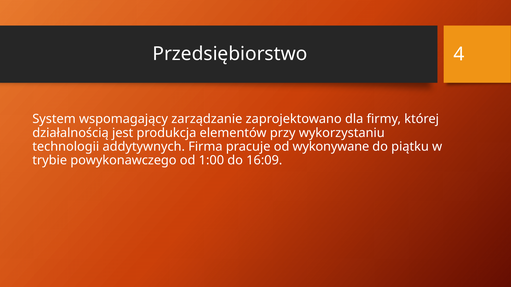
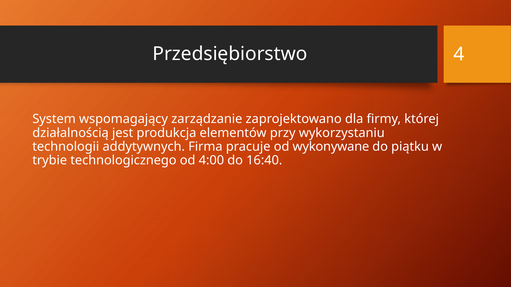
powykonawczego: powykonawczego -> technologicznego (123, 161)
1:00: 1:00 -> 4:00 (211, 161)
16:09: 16:09 -> 16:40 (264, 161)
